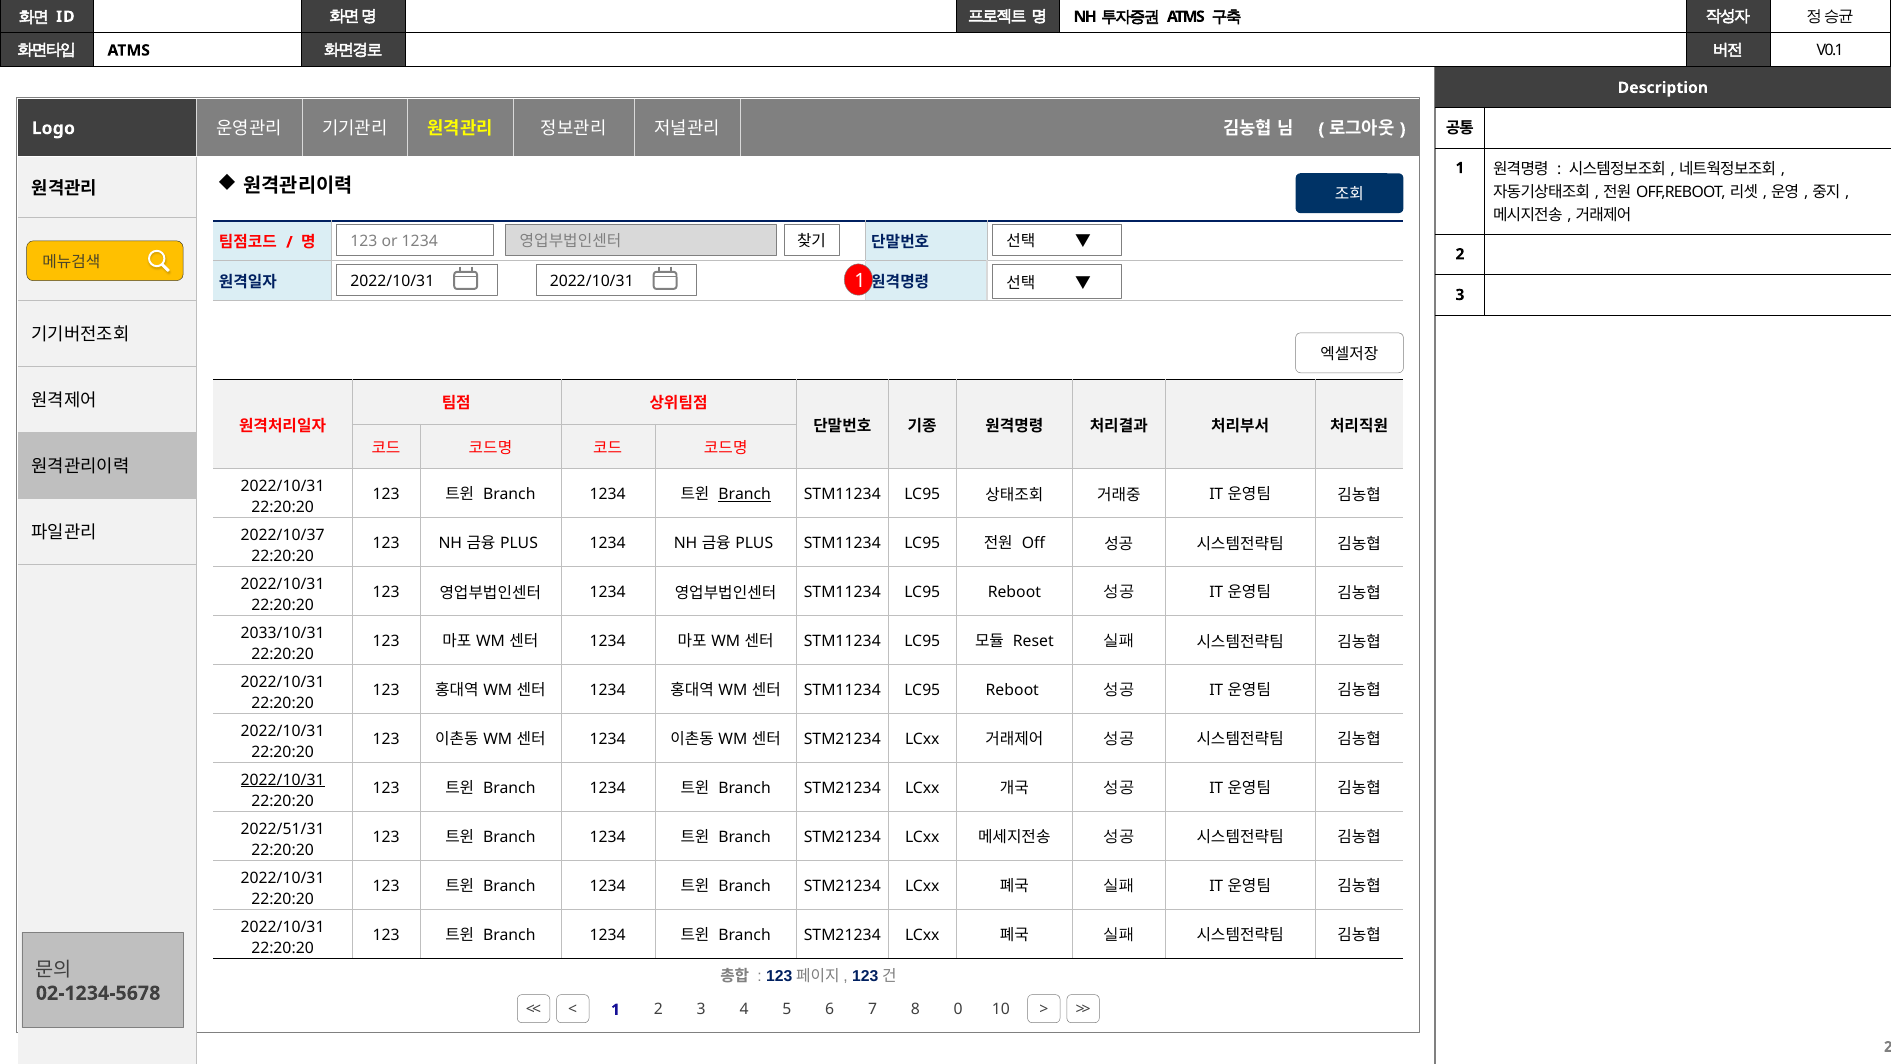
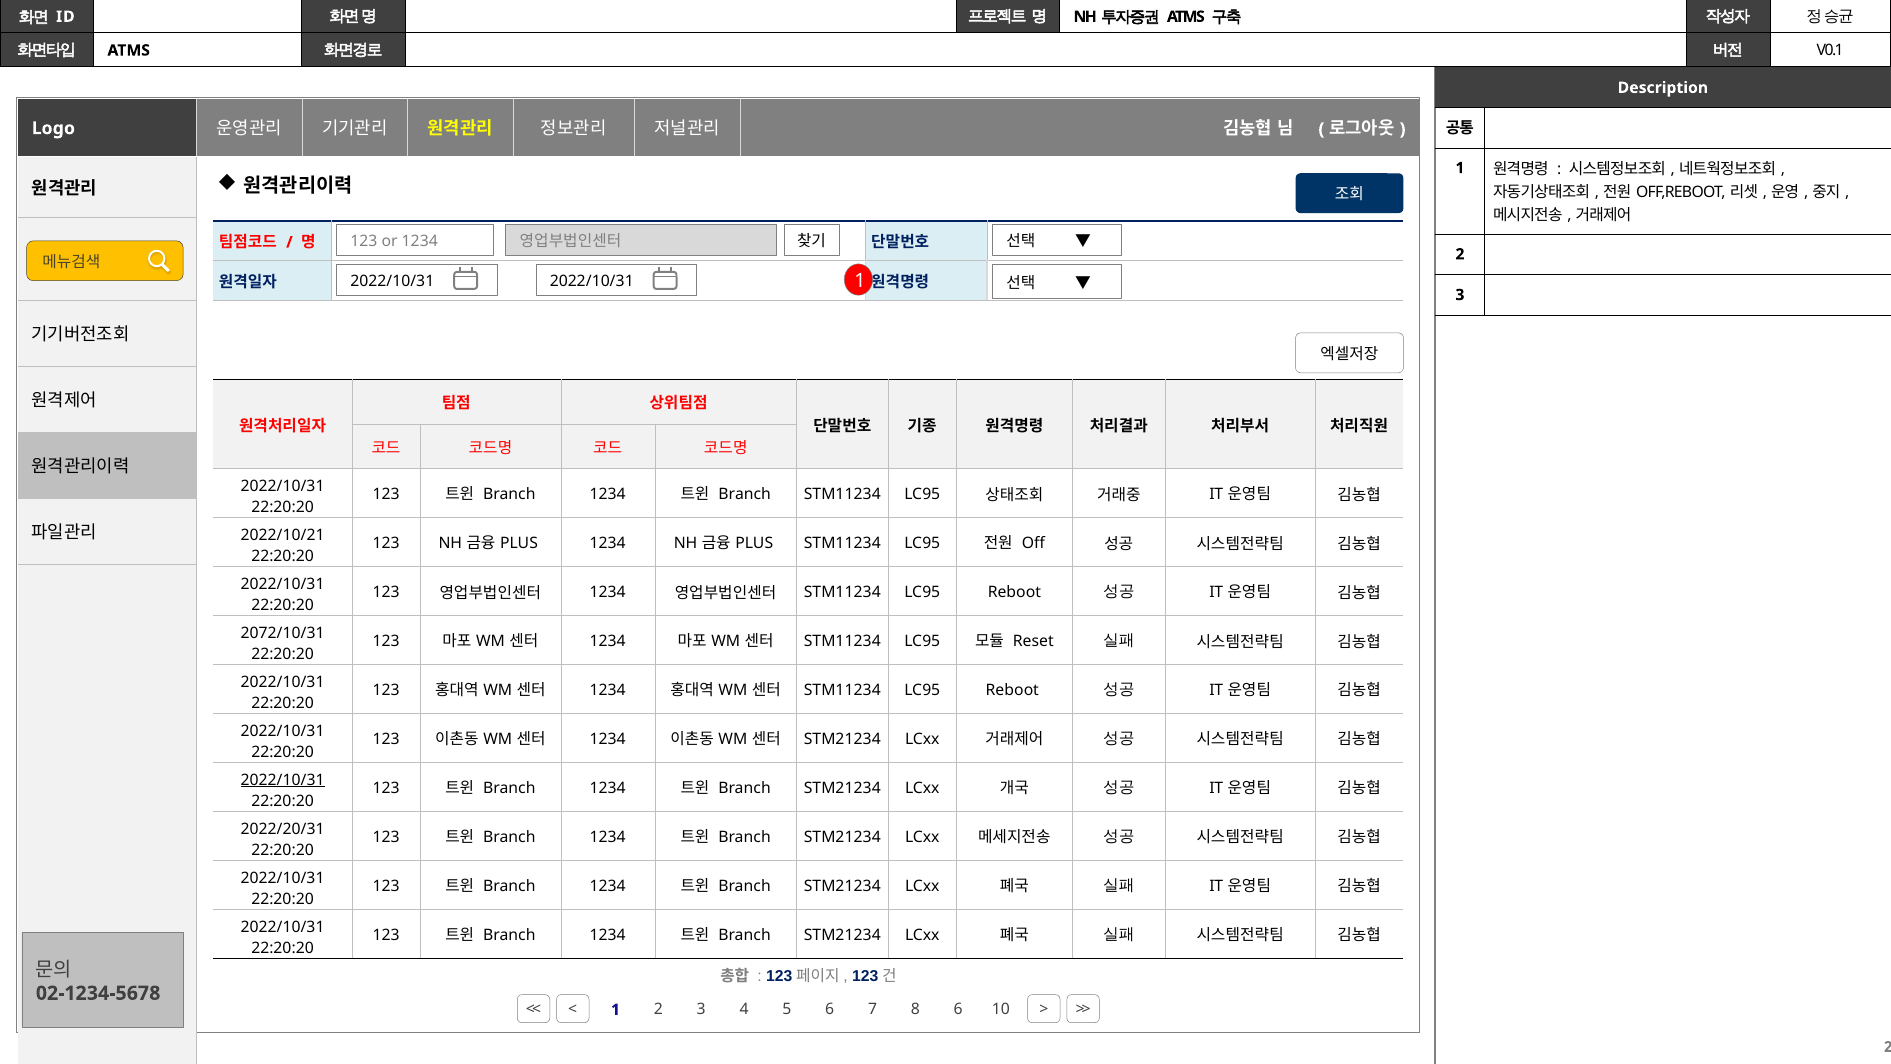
Branch underline: present -> none (745, 495)
2022/10/37: 2022/10/37 -> 2022/10/21 (283, 535)
2033/10/31: 2033/10/31 -> 2072/10/31 (283, 633)
2022/51/31: 2022/51/31 -> 2022/20/31 (283, 829)
8 0: 0 -> 6 (958, 1009)
